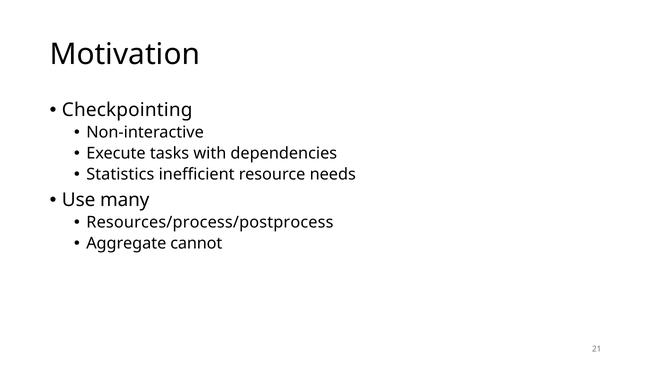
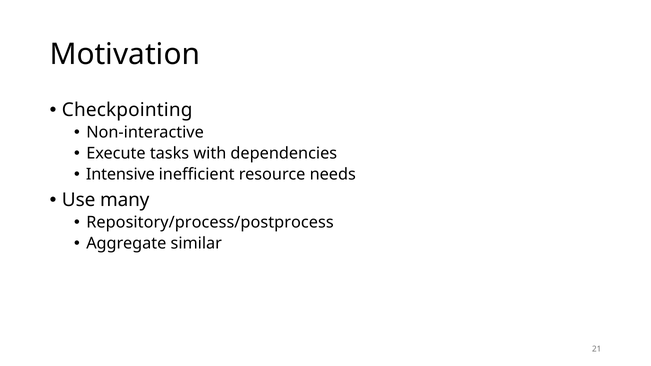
Statistics: Statistics -> Intensive (120, 174)
Resources/process/postprocess: Resources/process/postprocess -> Repository/process/postprocess (210, 223)
cannot: cannot -> similar (196, 244)
